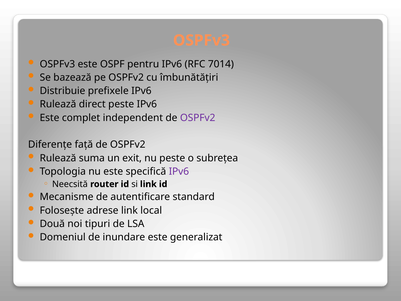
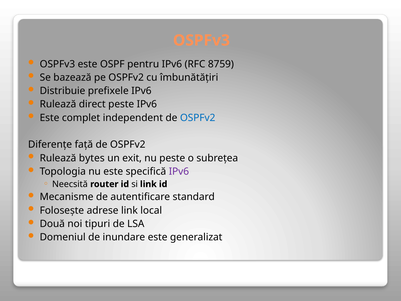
7014: 7014 -> 8759 (221, 64)
OSPFv2 colour: purple -> blue (198, 118)
suma: suma -> bytes (92, 158)
